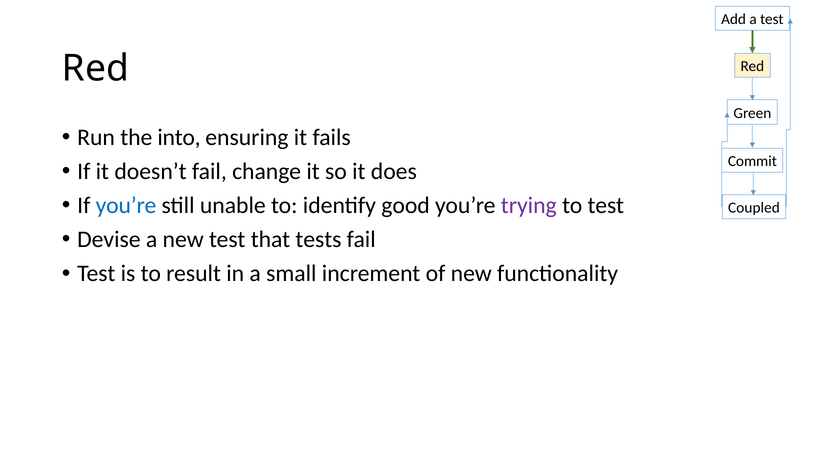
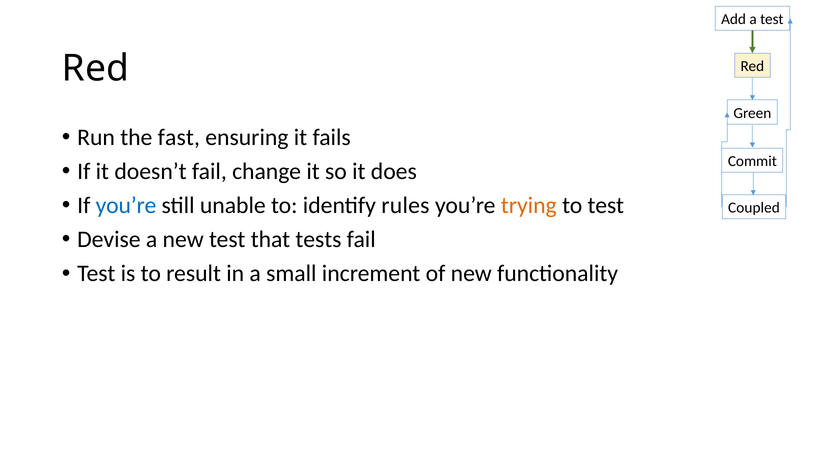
into: into -> fast (179, 137)
good: good -> rules (405, 206)
trying colour: purple -> orange (529, 206)
